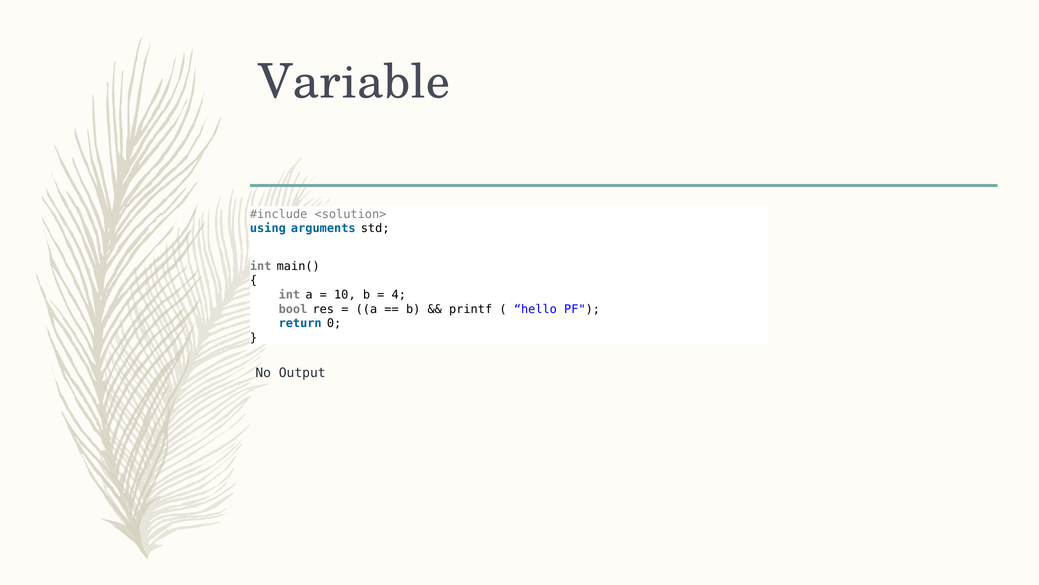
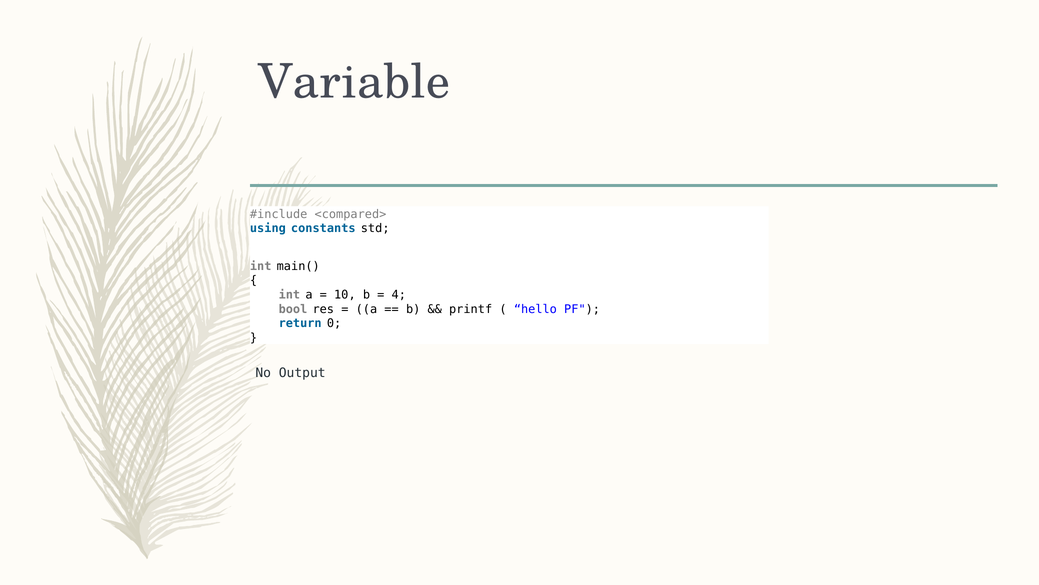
<solution>: <solution> -> <compared> (350, 214)
arguments: arguments -> constants (323, 228)
